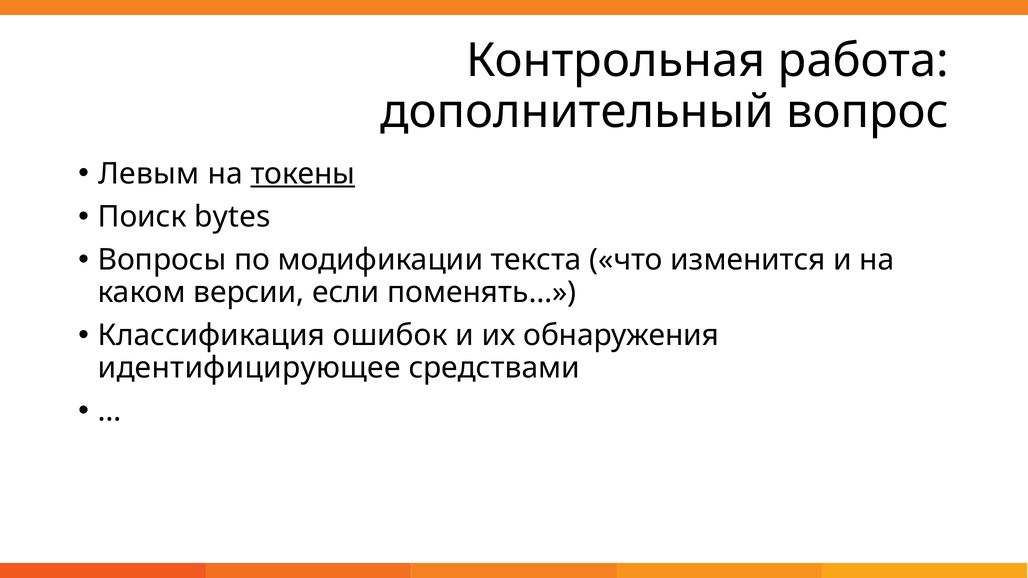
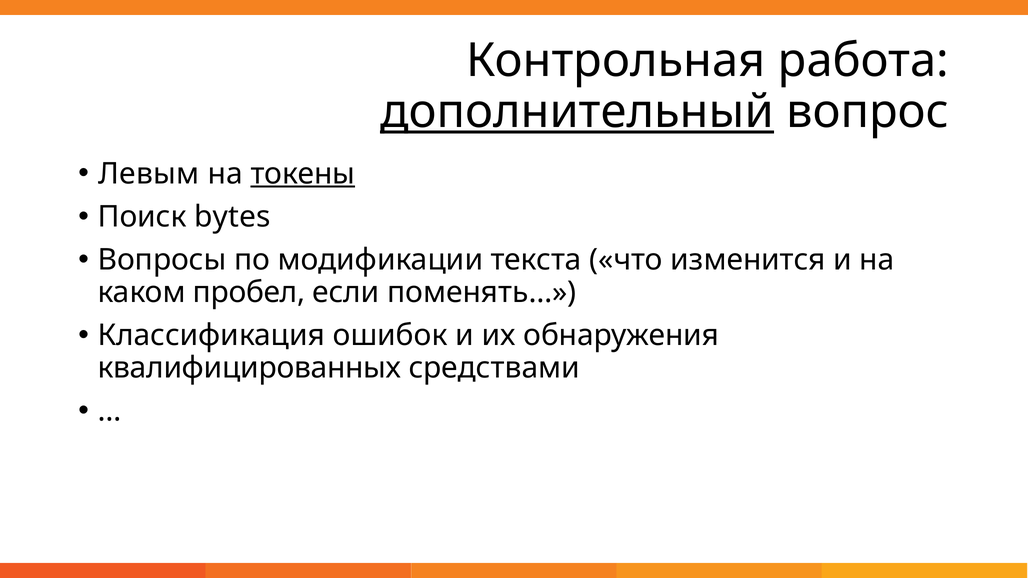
дополнительный underline: none -> present (577, 112)
версии: версии -> пробел (249, 292)
идентифицирующее: идентифицирующее -> квалифицированных (249, 368)
